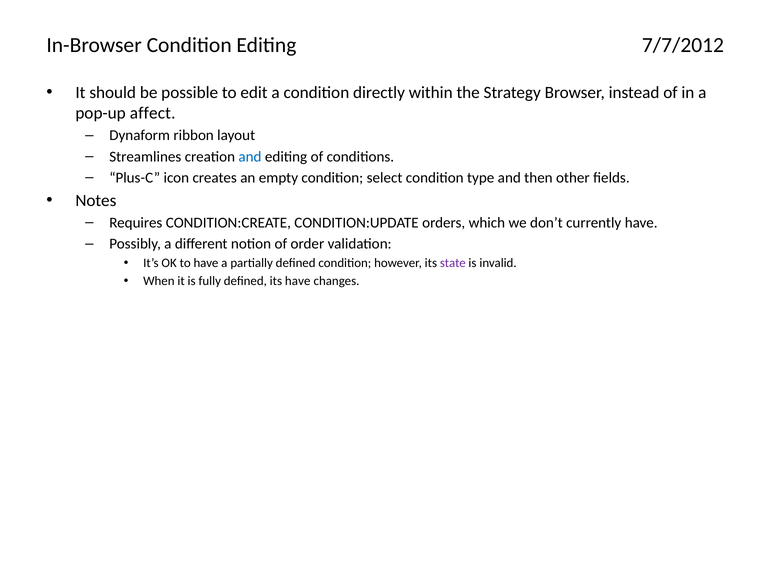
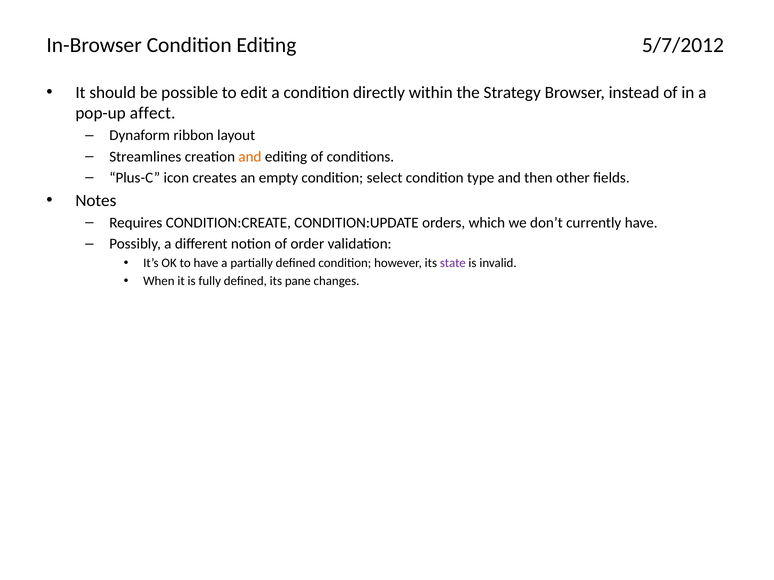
7/7/2012: 7/7/2012 -> 5/7/2012 (683, 45)
and colour: blue -> orange (250, 157)
its have: have -> pane (298, 281)
